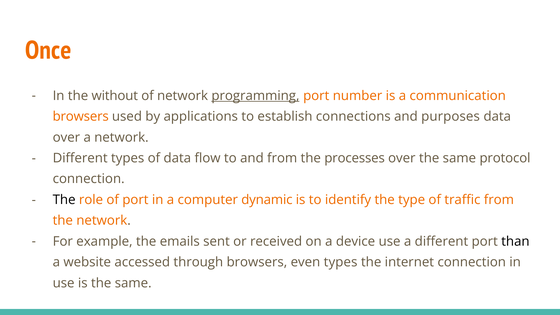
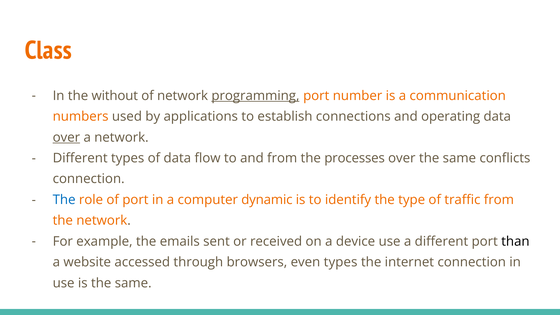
Once: Once -> Class (48, 51)
browsers: browsers -> numbers (81, 116)
purposes: purposes -> operating (451, 116)
over underline: none -> present (66, 137)
protocol: protocol -> conflicts (505, 158)
The colour: black -> blue (64, 200)
